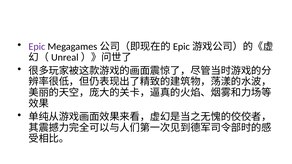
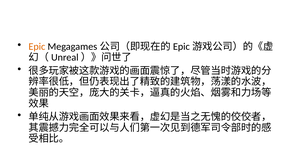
Epic colour: purple -> orange (37, 47)
